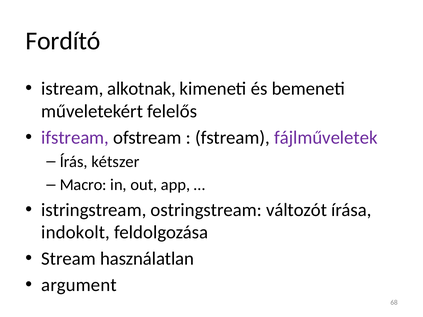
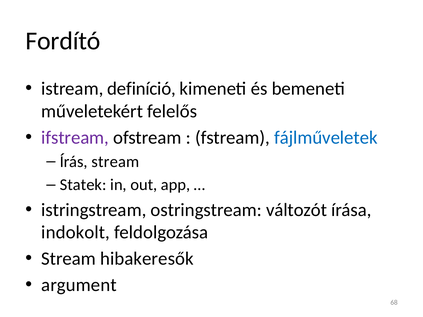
alkotnak: alkotnak -> definíció (142, 89)
fájlműveletek colour: purple -> blue (326, 138)
Írás kétszer: kétszer -> stream (115, 162)
Macro: Macro -> Statek (83, 185)
használatlan: használatlan -> hibakeresők (147, 259)
